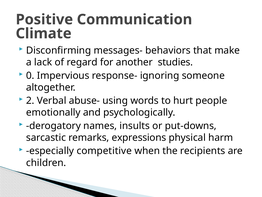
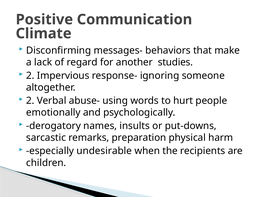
0: 0 -> 2 (30, 75)
expressions: expressions -> preparation (139, 137)
competitive: competitive -> undesirable (104, 151)
